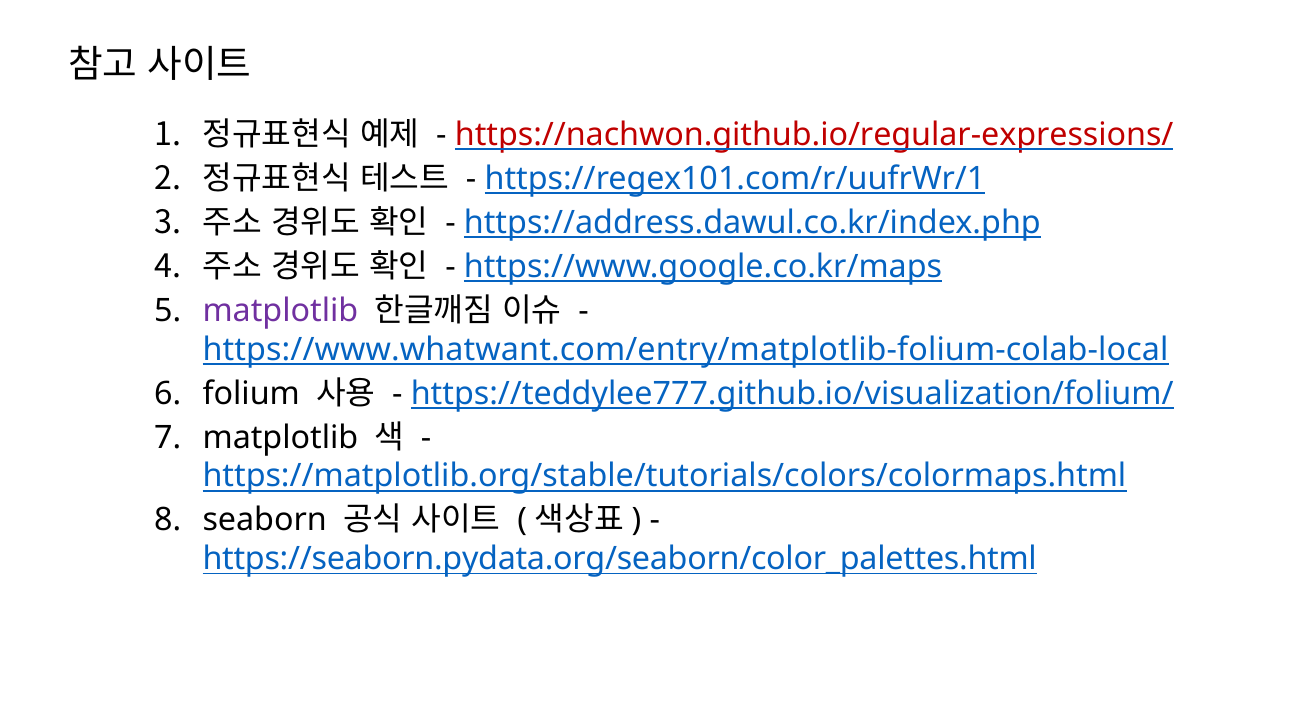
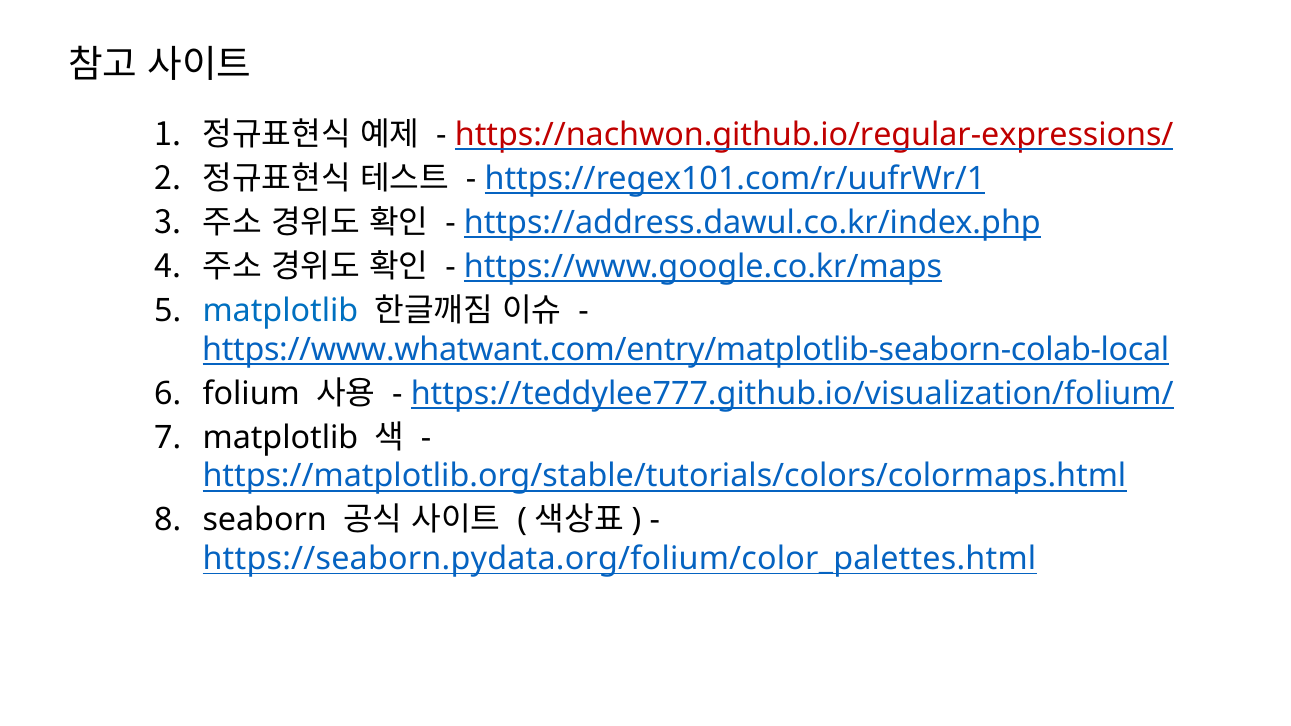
matplotlib colour: purple -> blue (280, 311)
https://www.whatwant.com/entry/matplotlib-folium-colab-local: https://www.whatwant.com/entry/matplotlib-folium-colab-local -> https://www.whatwant.com/entry/matplotlib-seaborn-colab-local (686, 349)
https://seaborn.pydata.org/seaborn/color_palettes.html: https://seaborn.pydata.org/seaborn/color_palettes.html -> https://seaborn.pydata.org/folium/color_palettes.html (619, 559)
